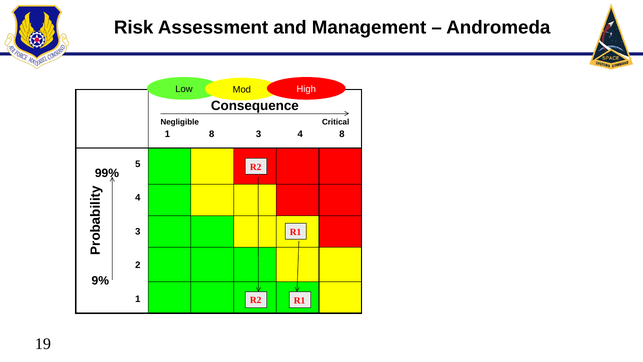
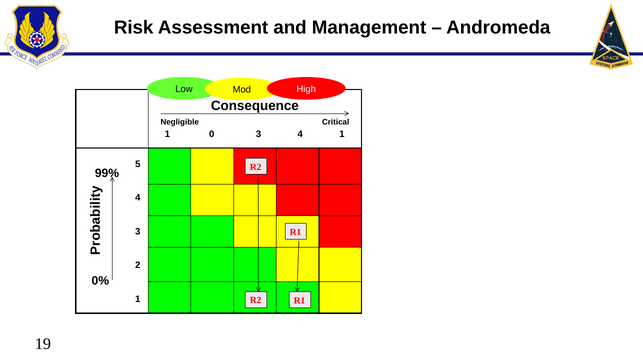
1 8: 8 -> 0 (212, 134)
4 8: 8 -> 1 (342, 134)
9%: 9% -> 0% (100, 280)
